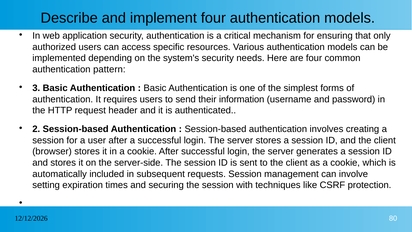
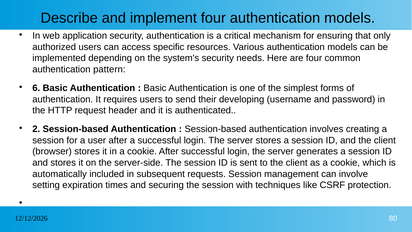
3: 3 -> 6 (36, 88)
information: information -> developing (242, 99)
